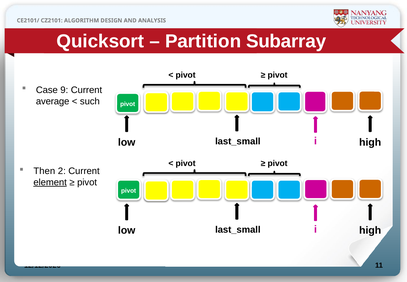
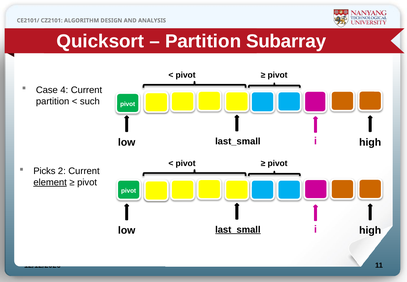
9: 9 -> 4 (64, 90)
average: average -> partition (53, 101)
Then: Then -> Picks (44, 171)
last_small underline: none -> present (238, 230)
